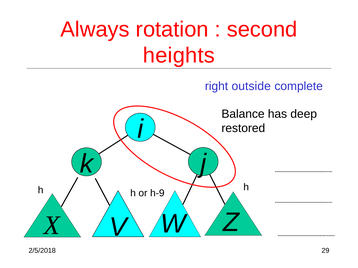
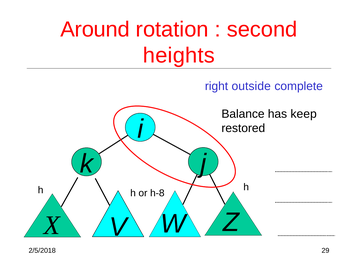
Always: Always -> Around (95, 29)
deep: deep -> keep (304, 114)
h-9: h-9 -> h-8 (157, 193)
